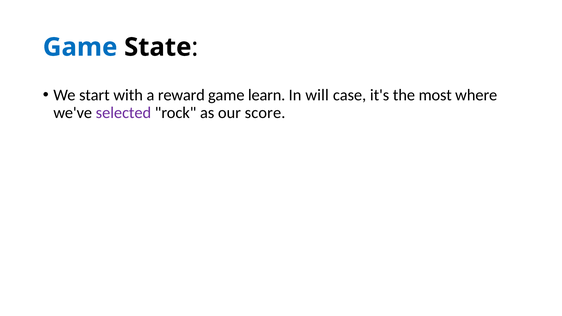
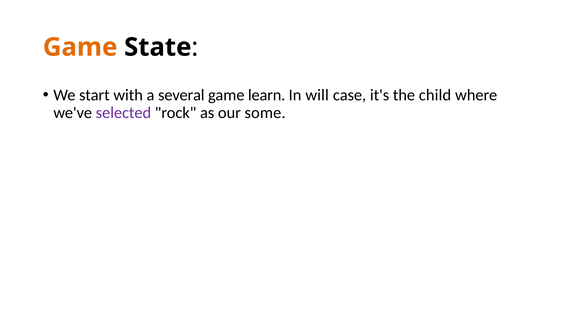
Game colour: blue -> orange (80, 47)
reward: reward -> several (181, 95)
most: most -> child (435, 95)
score: score -> some (265, 113)
